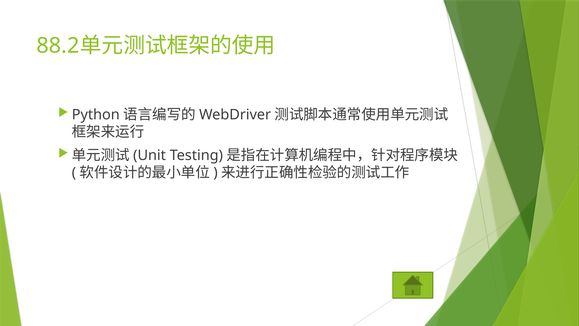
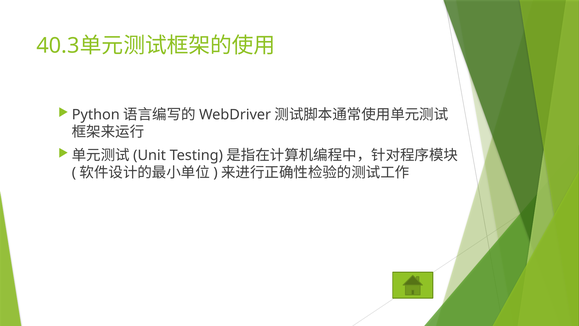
88.2: 88.2 -> 40.3 (58, 46)
